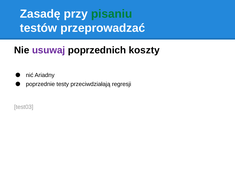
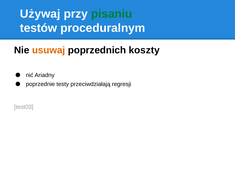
Zasadę: Zasadę -> Używaj (40, 14)
przeprowadzać: przeprowadzać -> proceduralnym (103, 28)
usuwaj colour: purple -> orange (49, 50)
